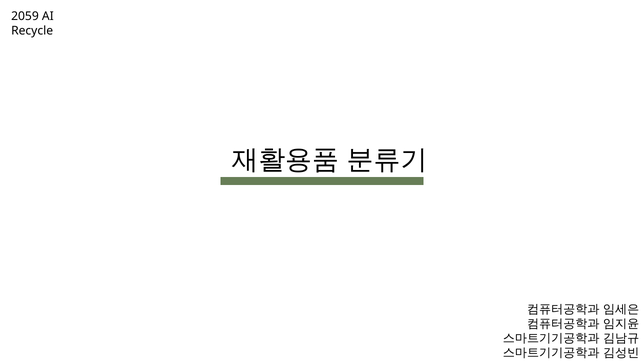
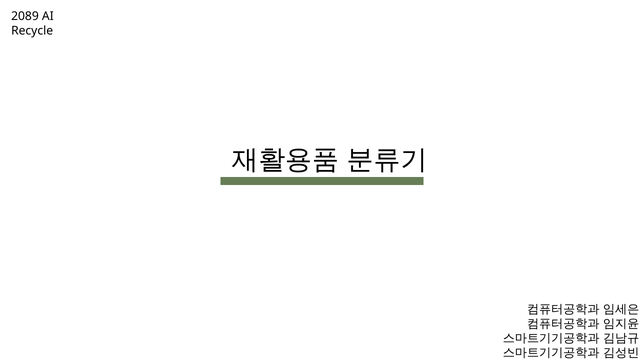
2059: 2059 -> 2089 (25, 16)
